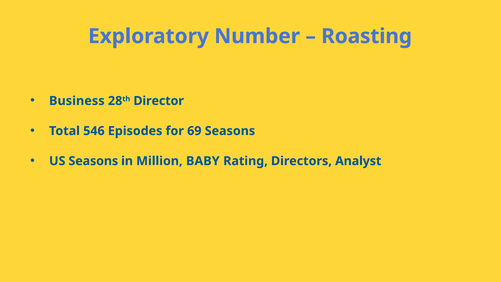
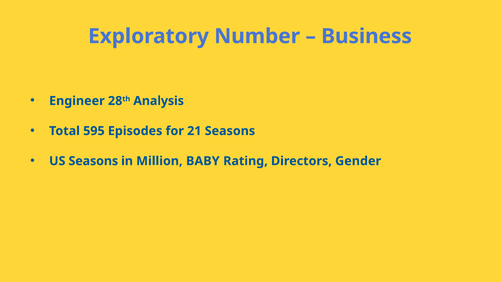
Roasting: Roasting -> Business (367, 36)
Business: Business -> Engineer (77, 101)
Director: Director -> Analysis (159, 101)
546: 546 -> 595 (94, 131)
69: 69 -> 21 (194, 131)
Analyst: Analyst -> Gender (358, 161)
